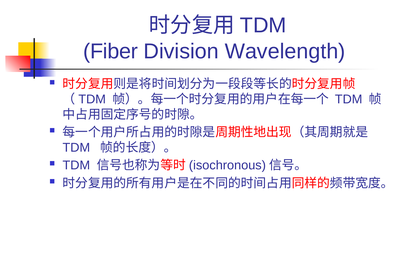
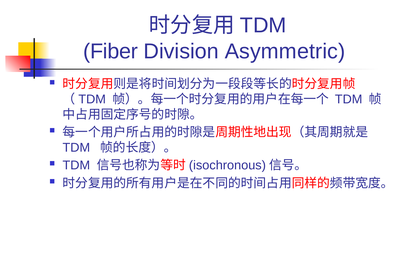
Wavelength: Wavelength -> Asymmetric (285, 51)
